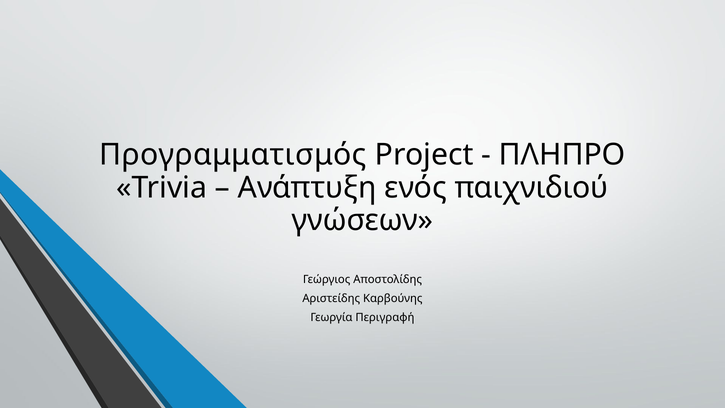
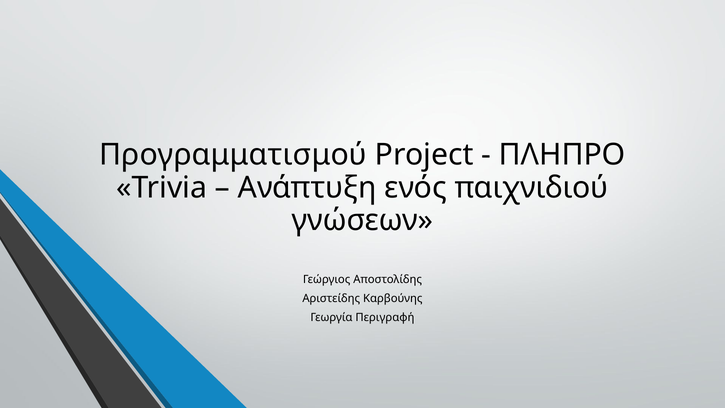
Προγραμματισμός: Προγραμματισμός -> Προγραμματισμού (233, 155)
